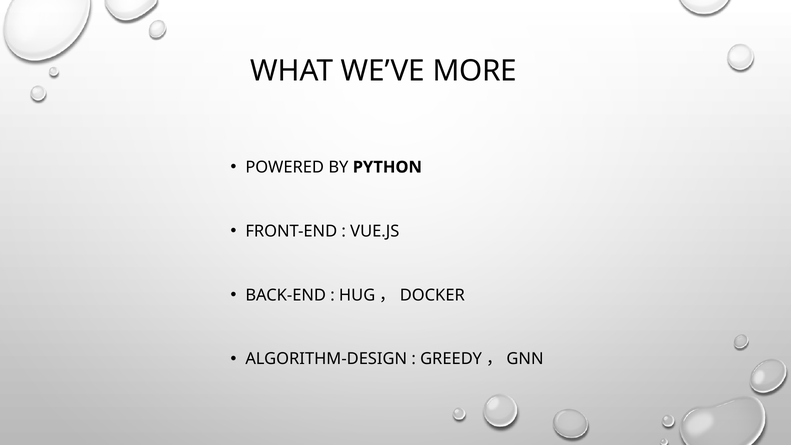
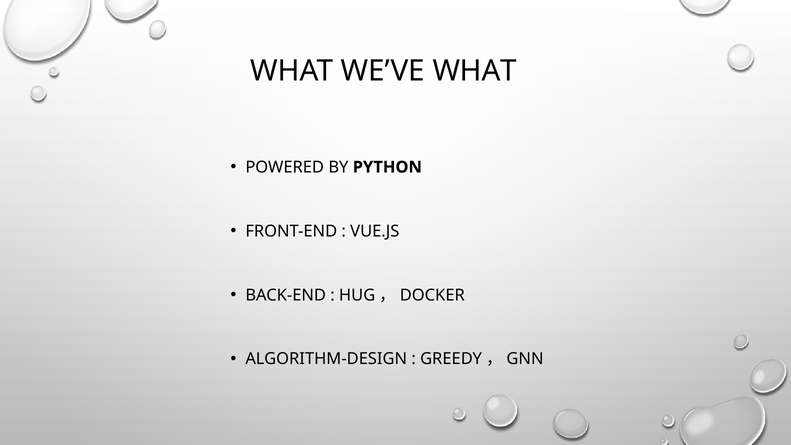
WE’VE MORE: MORE -> WHAT (475, 71)
